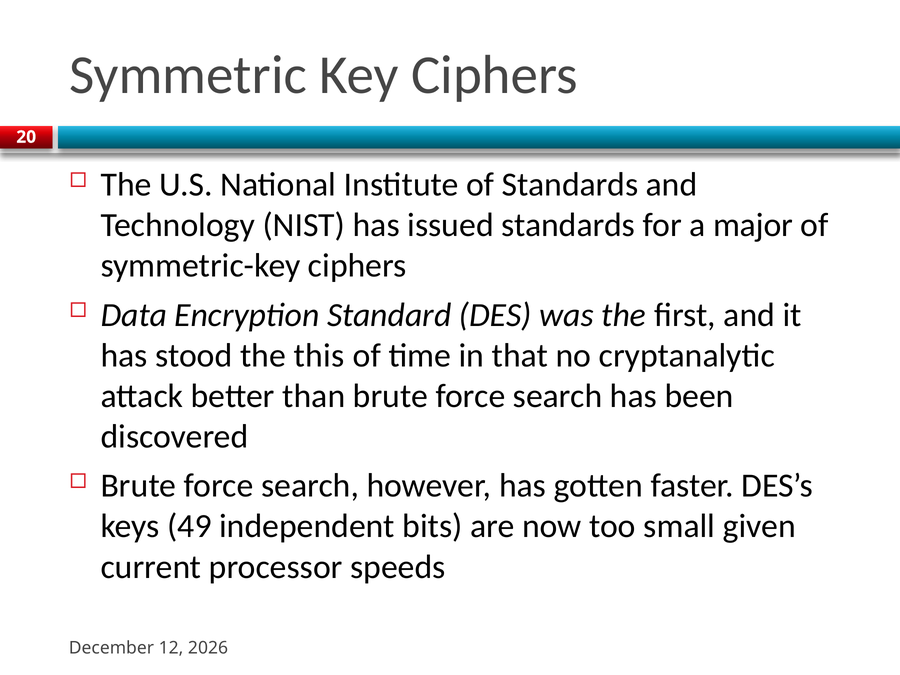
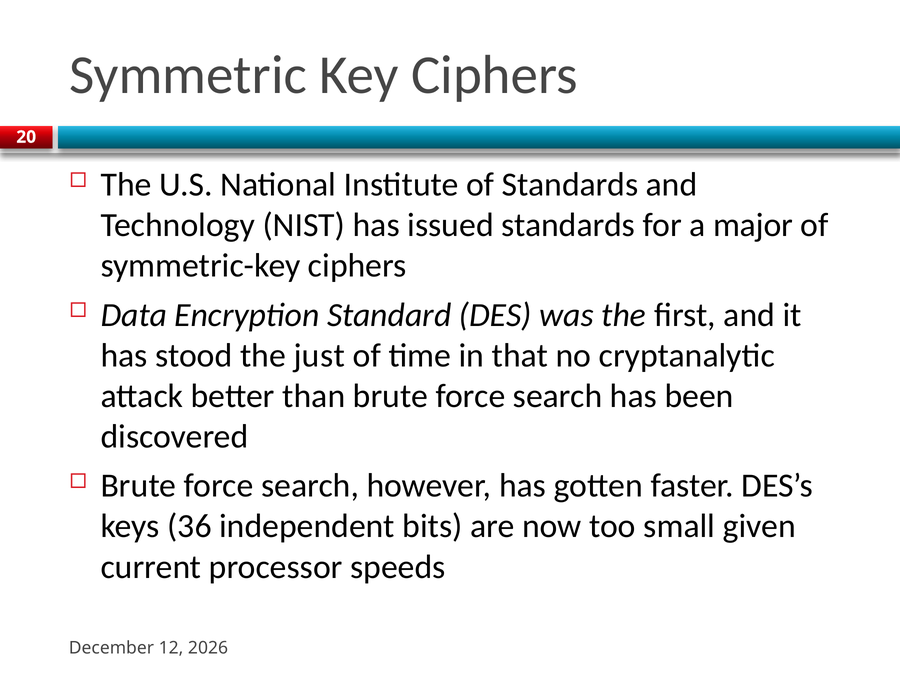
this: this -> just (319, 355)
49: 49 -> 36 (189, 526)
